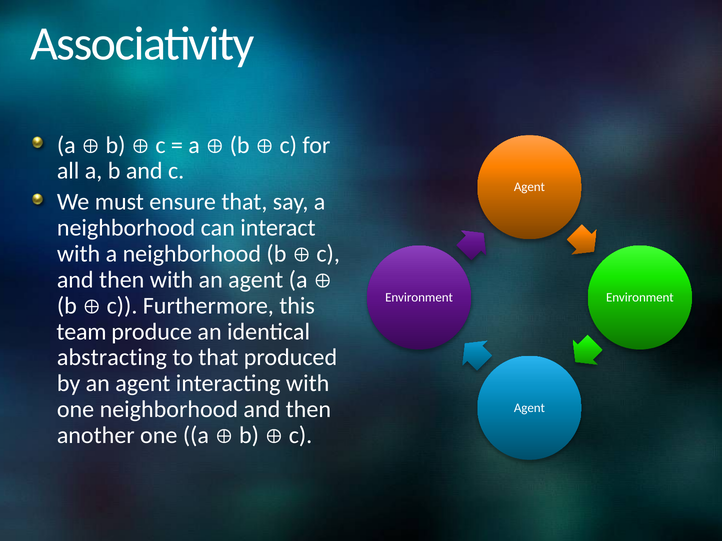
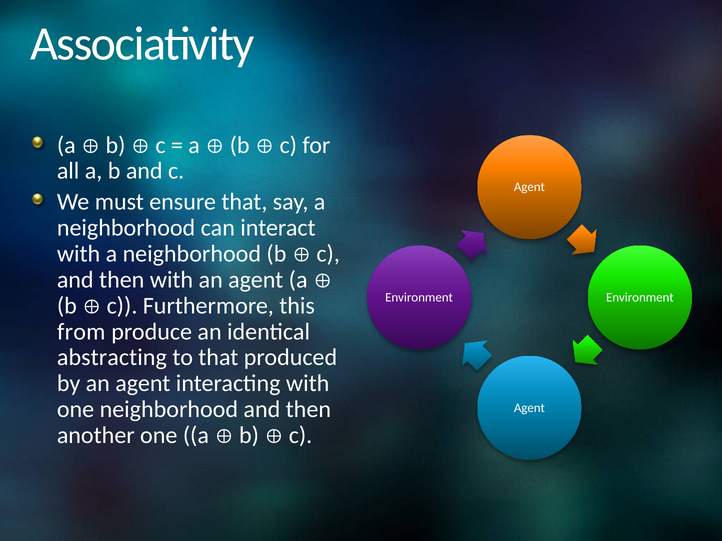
team: team -> from (81, 332)
